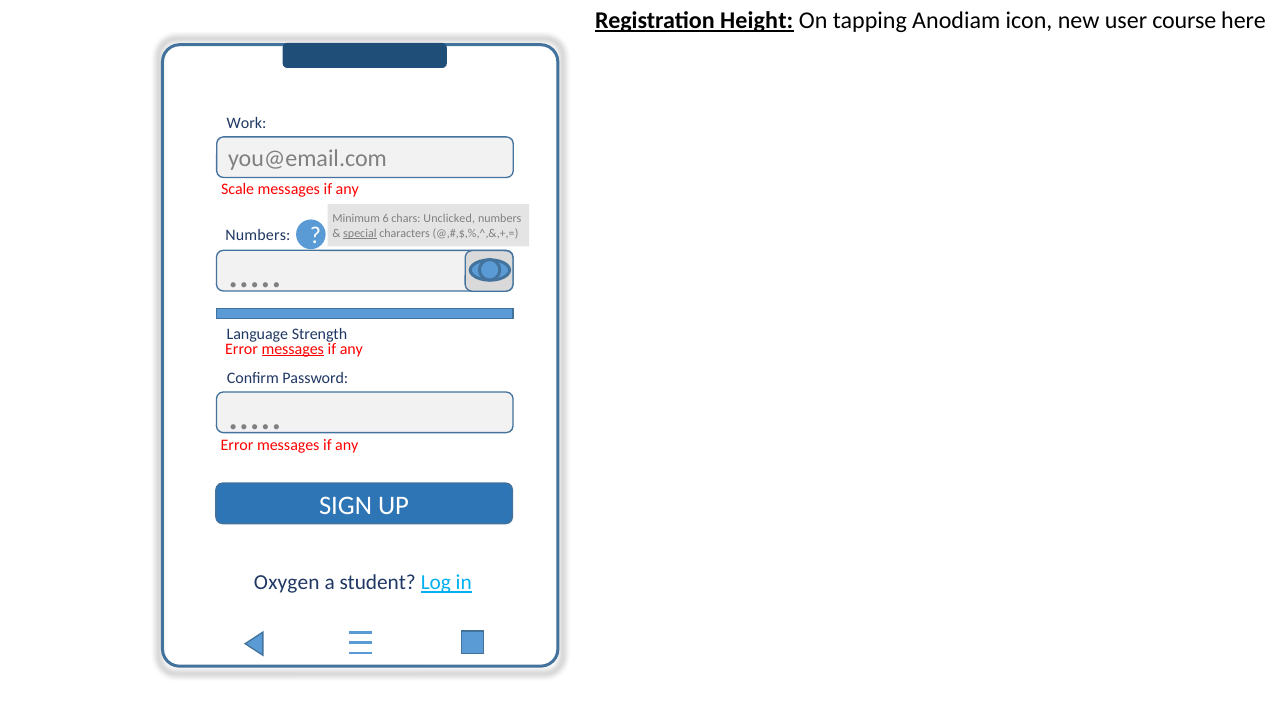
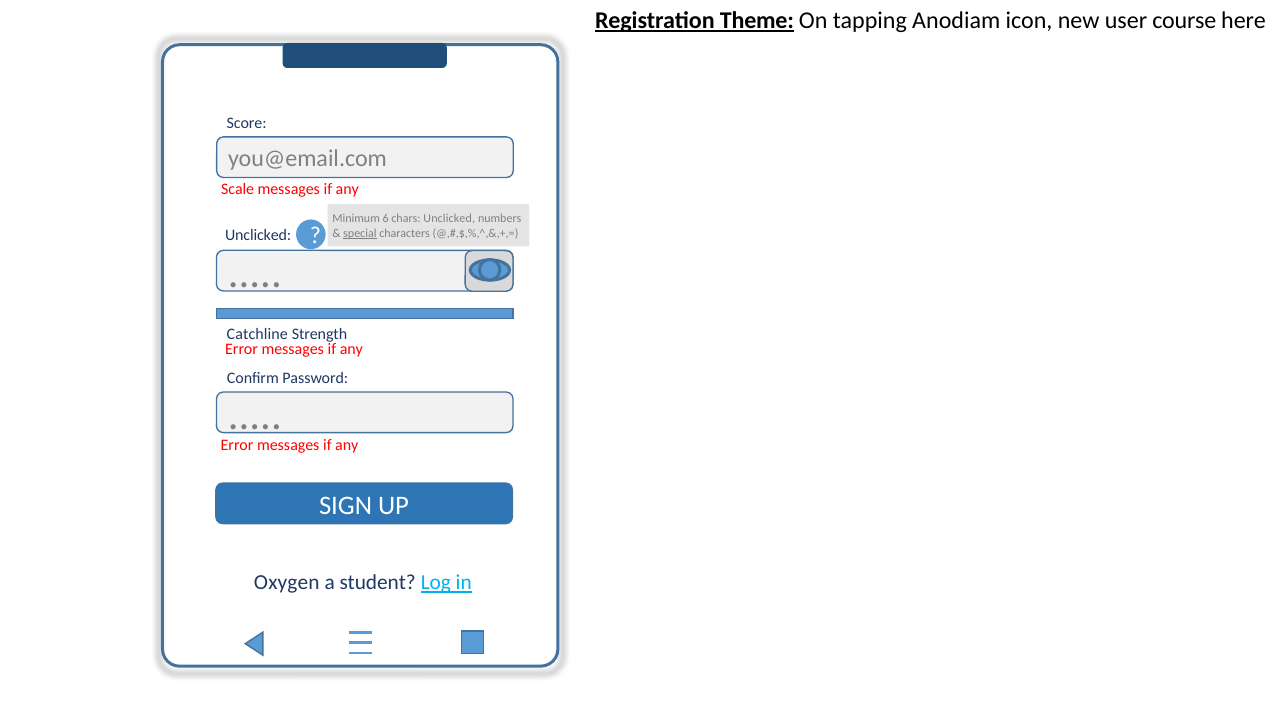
Height: Height -> Theme (757, 21)
Work: Work -> Score (247, 123)
Numbers: Numbers -> Unclicked (258, 235)
Language: Language -> Catchline (257, 334)
messages underline: present -> none (293, 349)
